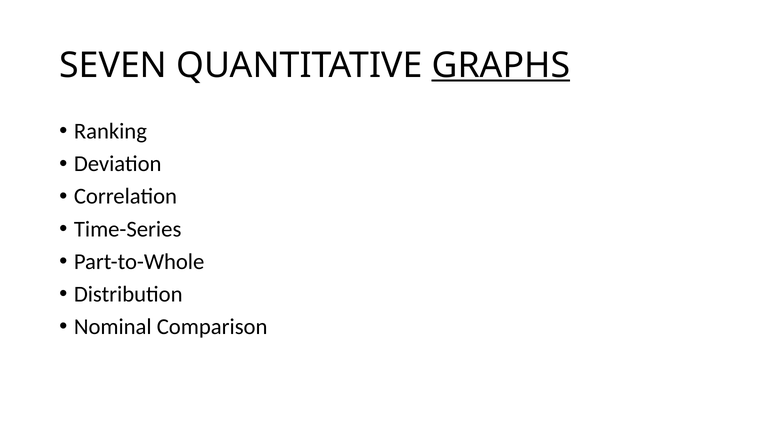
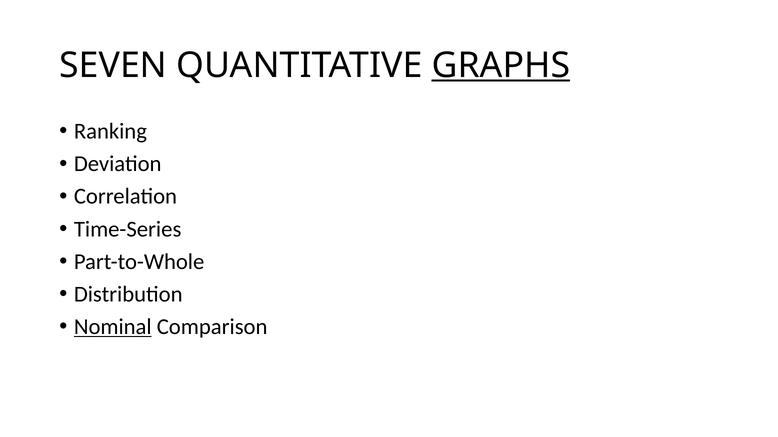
Nominal underline: none -> present (113, 327)
